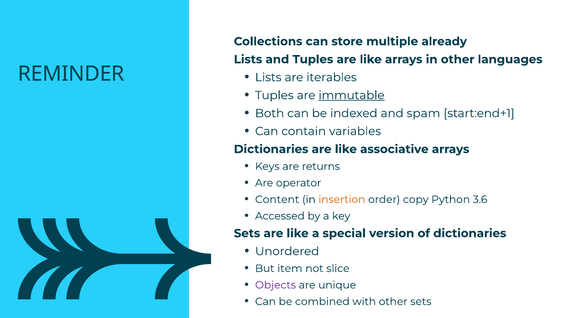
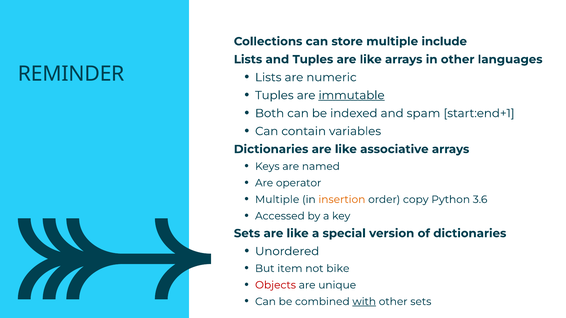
already: already -> include (444, 41)
iterables: iterables -> numeric (331, 77)
returns: returns -> named (321, 167)
Content: Content -> Multiple (277, 200)
slice: slice -> bike (338, 269)
Objects colour: purple -> red (276, 285)
with underline: none -> present (364, 302)
